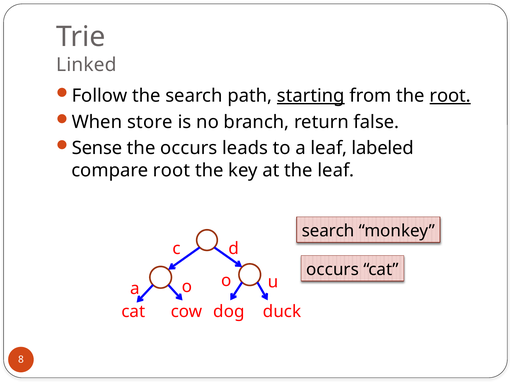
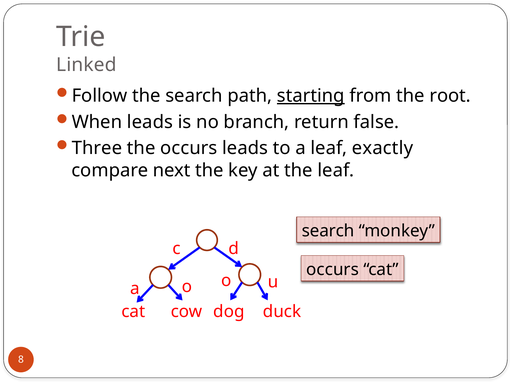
root underline: present -> none (450, 96)
When store: store -> leads (150, 122)
Sense: Sense -> Three (97, 148)
labeled: labeled -> exactly (382, 148)
compare root: root -> next (172, 170)
